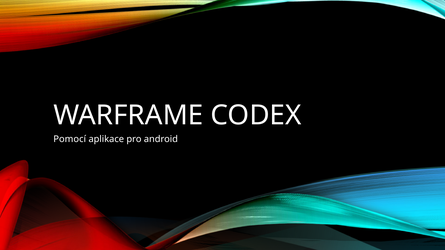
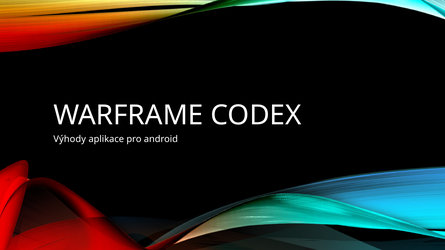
Pomocí: Pomocí -> Výhody (70, 139)
